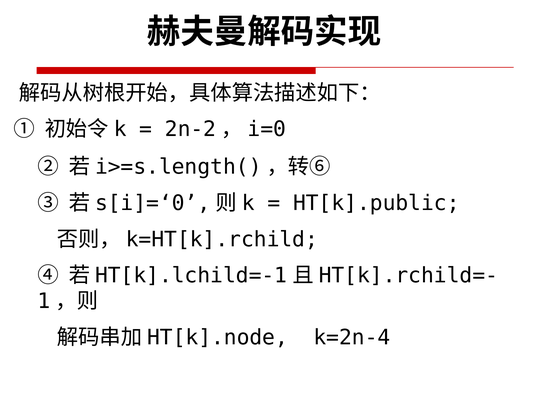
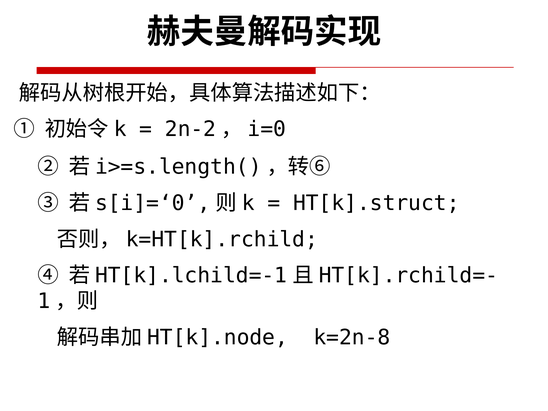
HT[k].public: HT[k].public -> HT[k].struct (376, 203)
k=2n-4: k=2n-4 -> k=2n-8 (352, 337)
